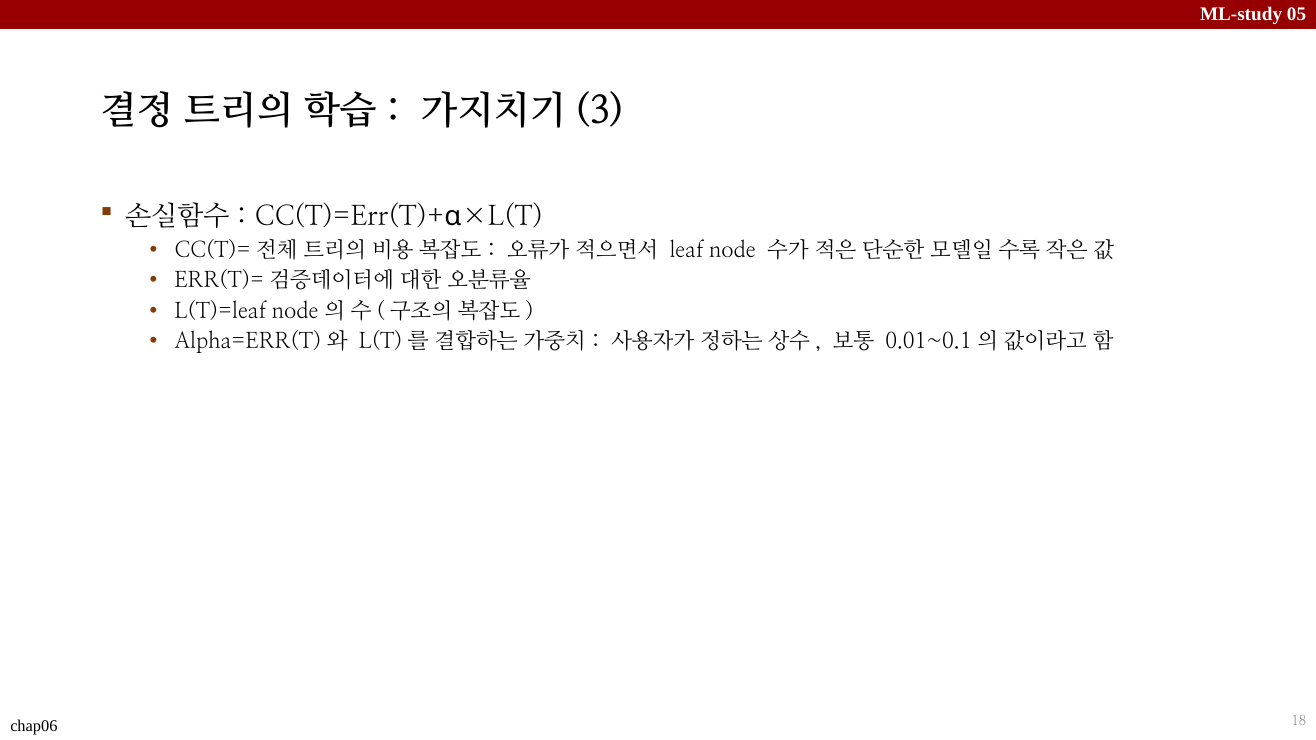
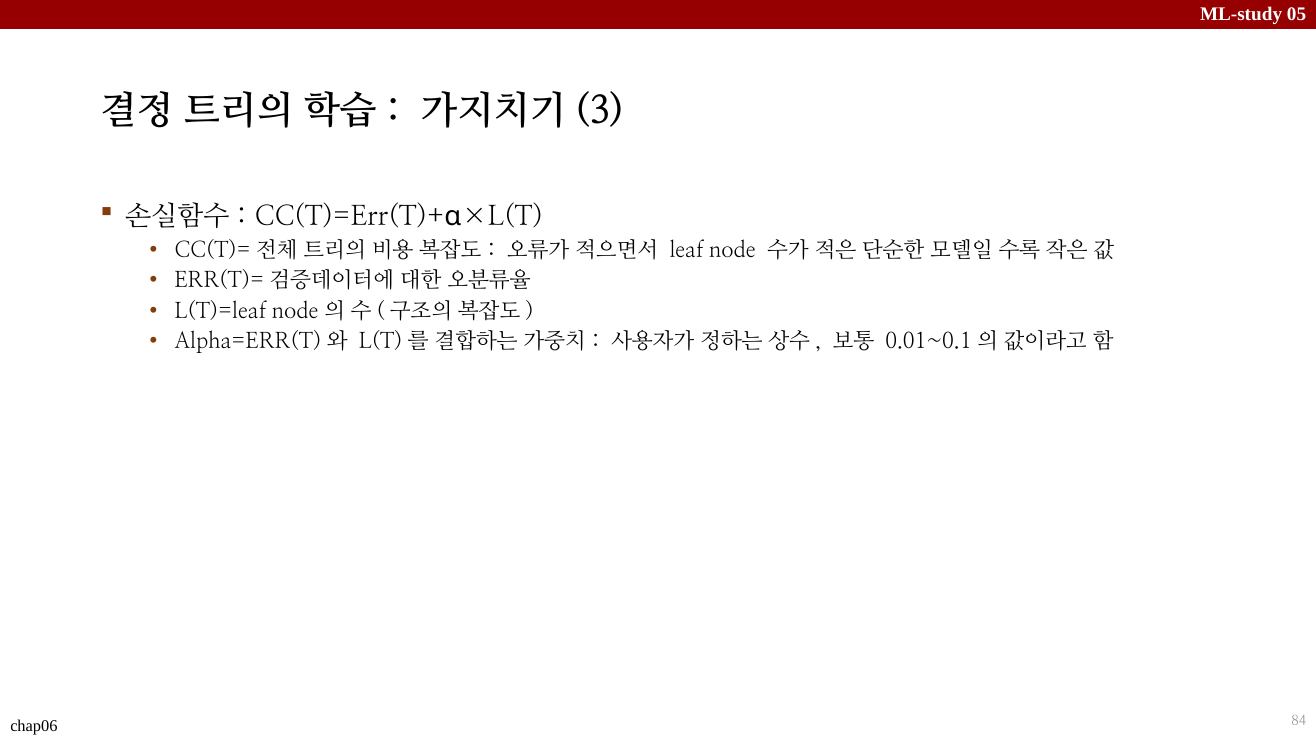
18: 18 -> 84 (1299, 721)
